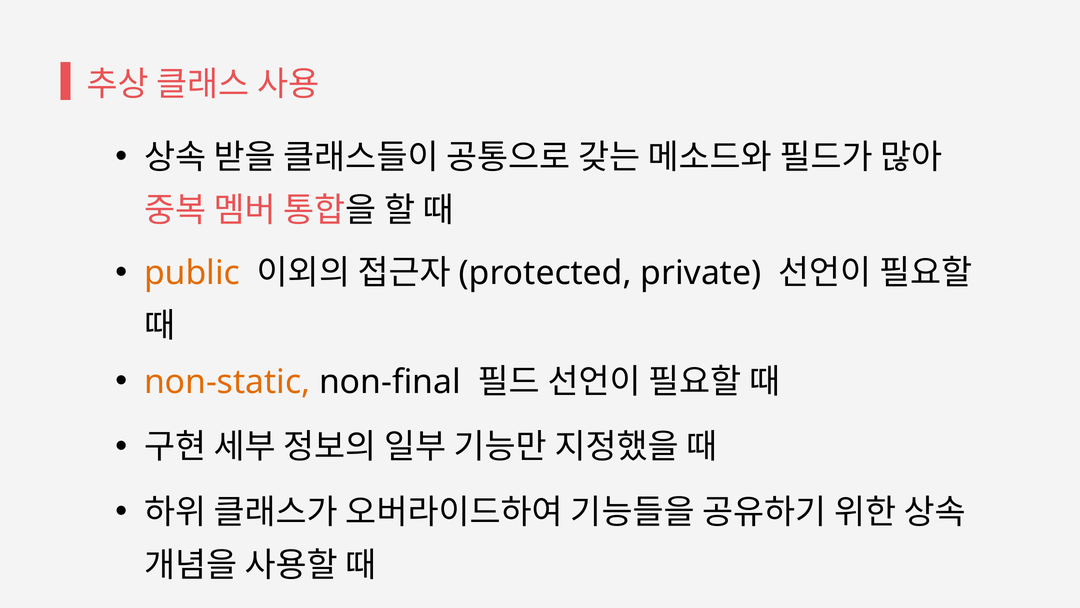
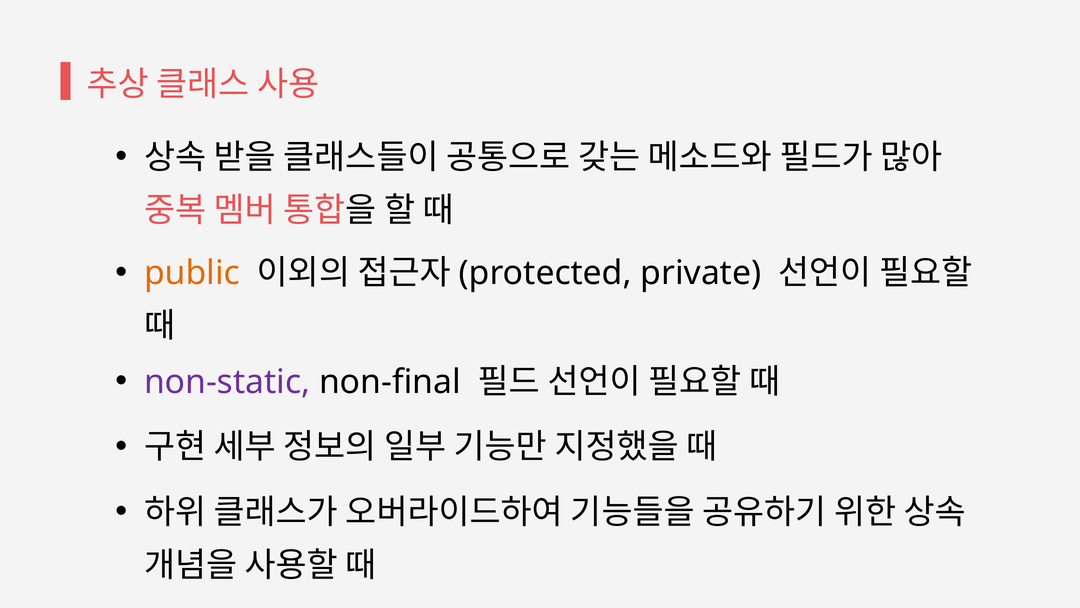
non-static colour: orange -> purple (227, 382)
